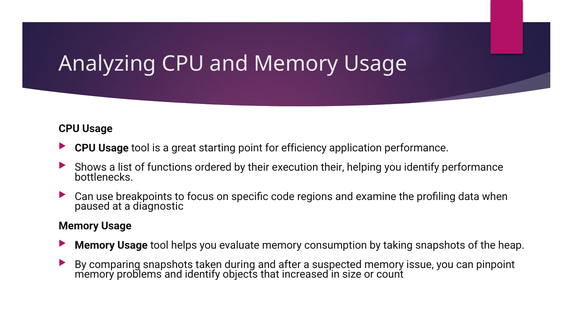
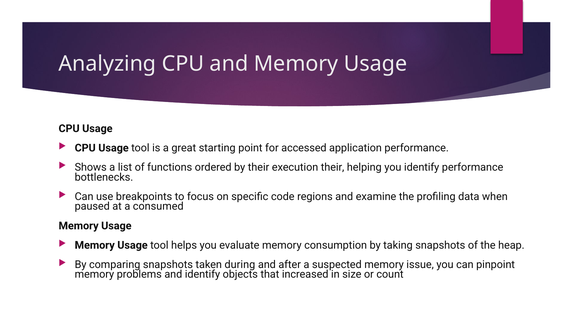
efficiency: efficiency -> accessed (304, 148)
diagnostic: diagnostic -> consumed (158, 207)
